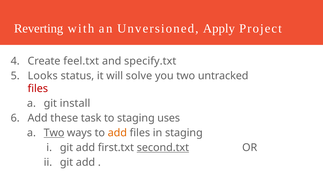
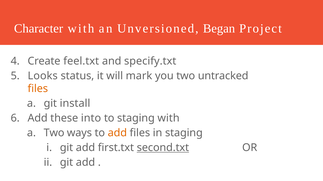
Reverting: Reverting -> Character (39, 29)
Apply: Apply -> Began (219, 29)
solve: solve -> mark (139, 76)
ﬁles colour: red -> orange (38, 89)
task: task -> into (91, 119)
staging uses: uses -> with (169, 119)
Two underline: present -> none (54, 133)
